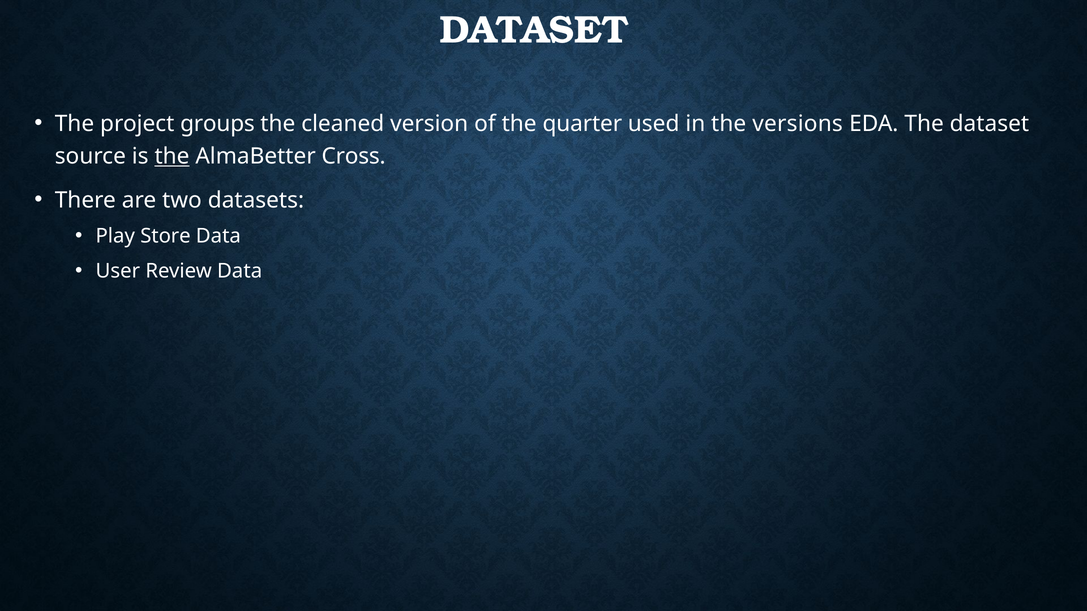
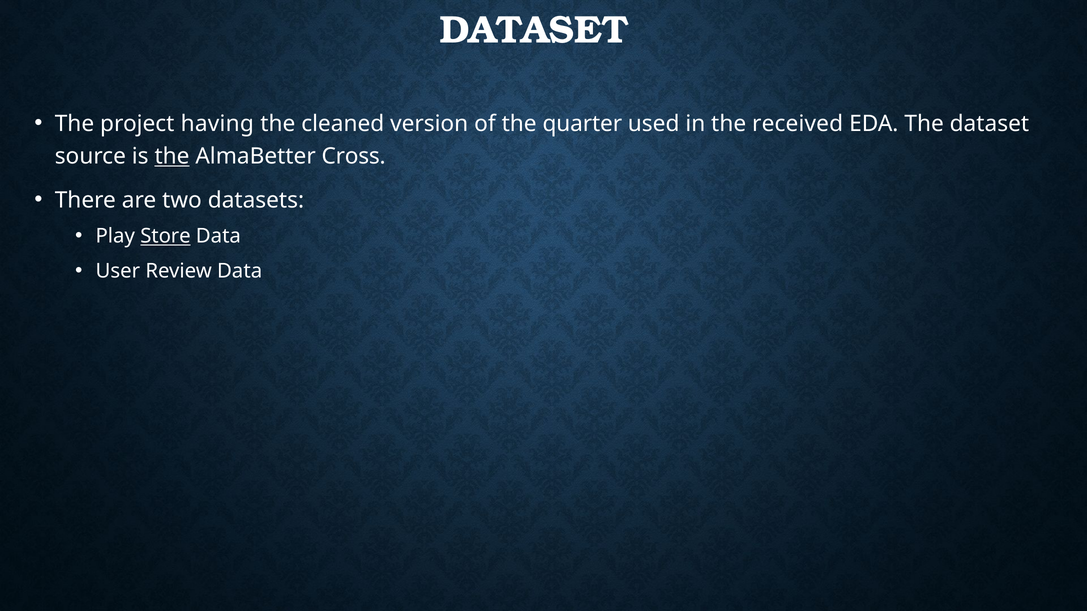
groups: groups -> having (217, 124)
versions: versions -> received (798, 124)
Store underline: none -> present (165, 236)
